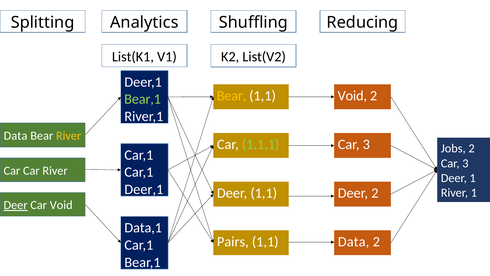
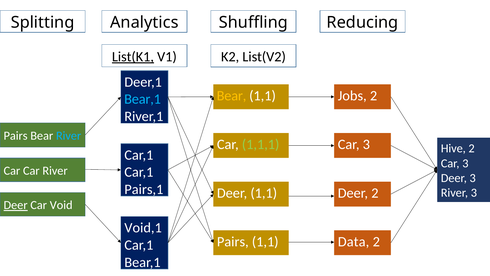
List(K1 underline: none -> present (133, 57)
Void: Void -> Jobs (352, 96)
Bear,1 colour: light green -> light blue (143, 99)
Data: Data -> Pairs (16, 136)
River colour: yellow -> light blue (69, 136)
Jobs: Jobs -> Hive (453, 148)
Deer 1: 1 -> 3 (473, 178)
Deer,1: Deer,1 -> Pairs,1 (144, 189)
River 1: 1 -> 3 (474, 193)
Data,1: Data,1 -> Void,1 (143, 228)
